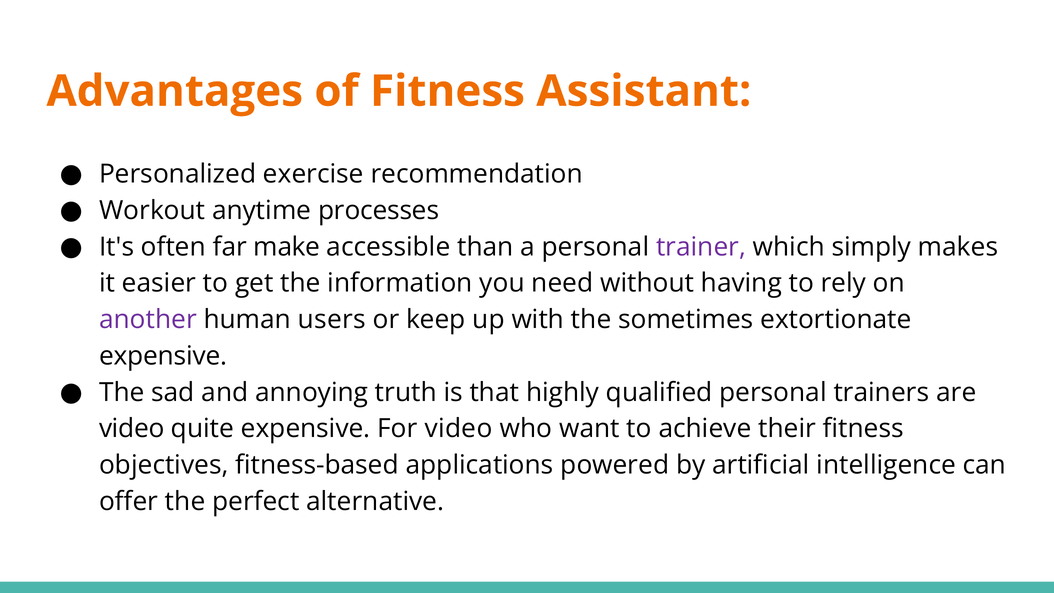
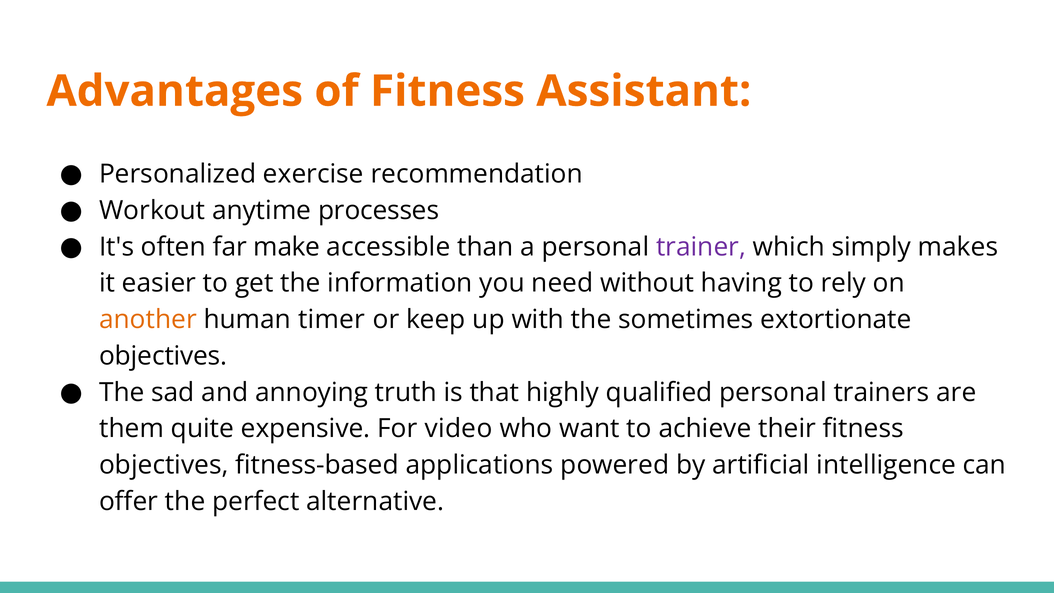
another colour: purple -> orange (148, 320)
users: users -> timer (332, 320)
expensive: expensive -> objectives (163, 356)
video: video -> them (132, 429)
